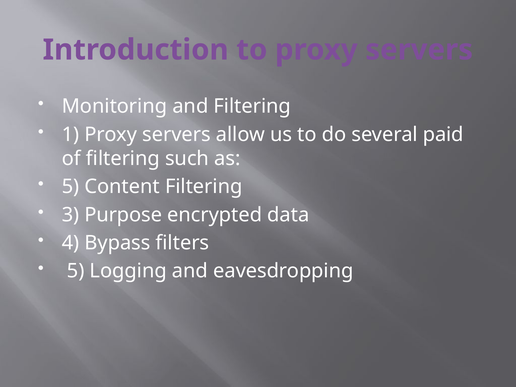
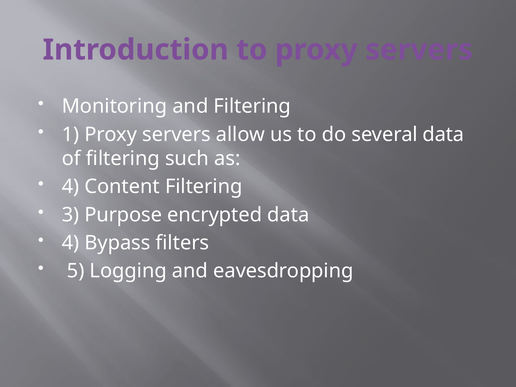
several paid: paid -> data (443, 134)
5: 5 -> 4 (71, 187)
